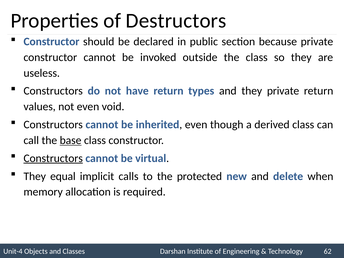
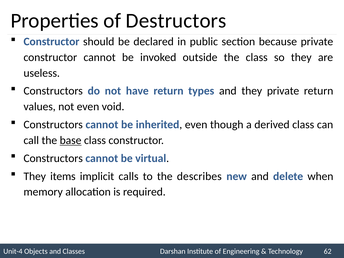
Constructors underline: present -> none (53, 158)
equal: equal -> items (63, 176)
protected: protected -> describes (199, 176)
